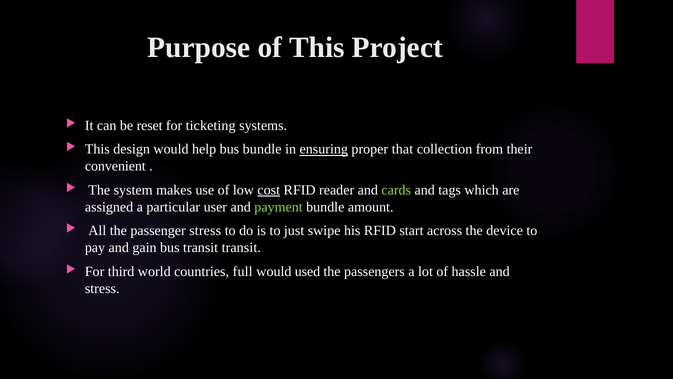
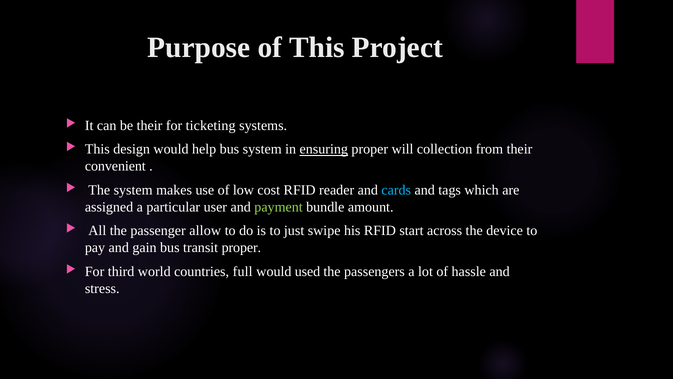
be reset: reset -> their (150, 125)
bus bundle: bundle -> system (262, 149)
that: that -> will (403, 149)
cost underline: present -> none (269, 190)
cards colour: light green -> light blue (396, 190)
passenger stress: stress -> allow (205, 231)
transit transit: transit -> proper (241, 247)
